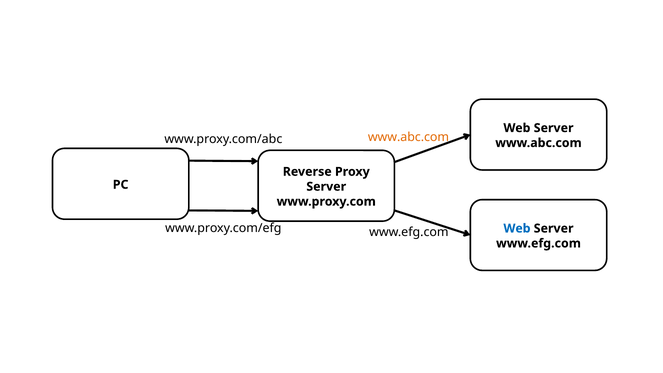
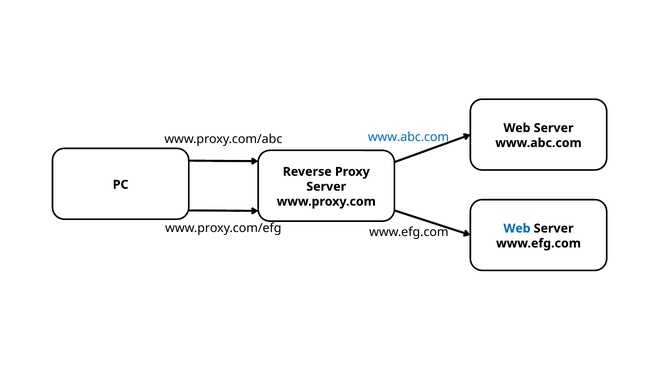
www.abc.com colour: orange -> blue (408, 137)
